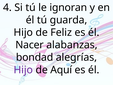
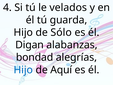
ignoran: ignoran -> velados (68, 7)
Feliz: Feliz -> Sólo (61, 32)
Nacer: Nacer -> Digan (30, 45)
Hijo colour: purple -> blue (23, 70)
